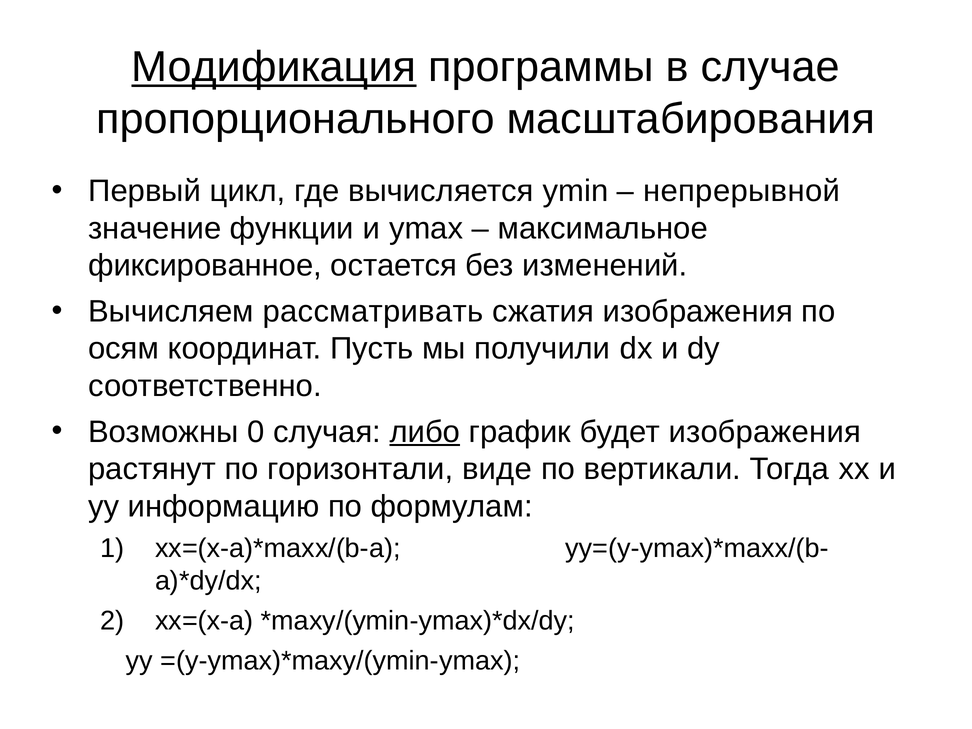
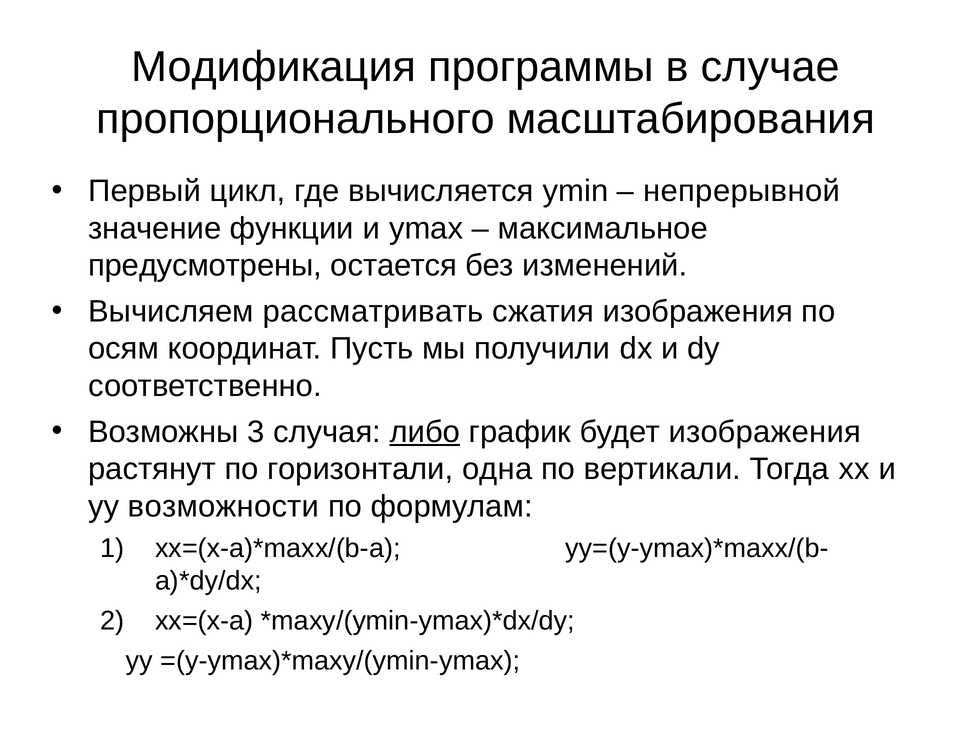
Модификация underline: present -> none (274, 67)
фиксированное: фиксированное -> предусмотрены (205, 266)
0: 0 -> 3 (256, 432)
виде: виде -> одна (497, 469)
информацию: информацию -> возможности (224, 506)
